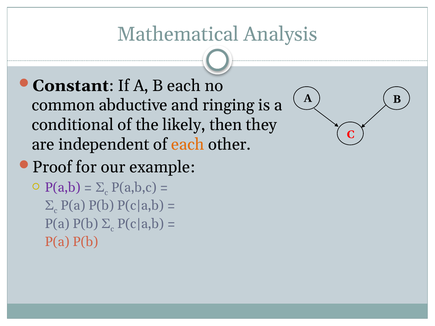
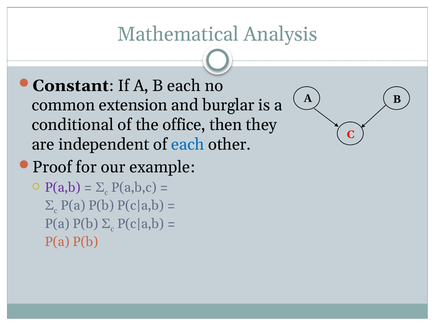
abductive: abductive -> extension (133, 105)
ringing: ringing -> burglar (228, 105)
likely: likely -> office (184, 125)
each colour: orange -> blue (188, 145)
